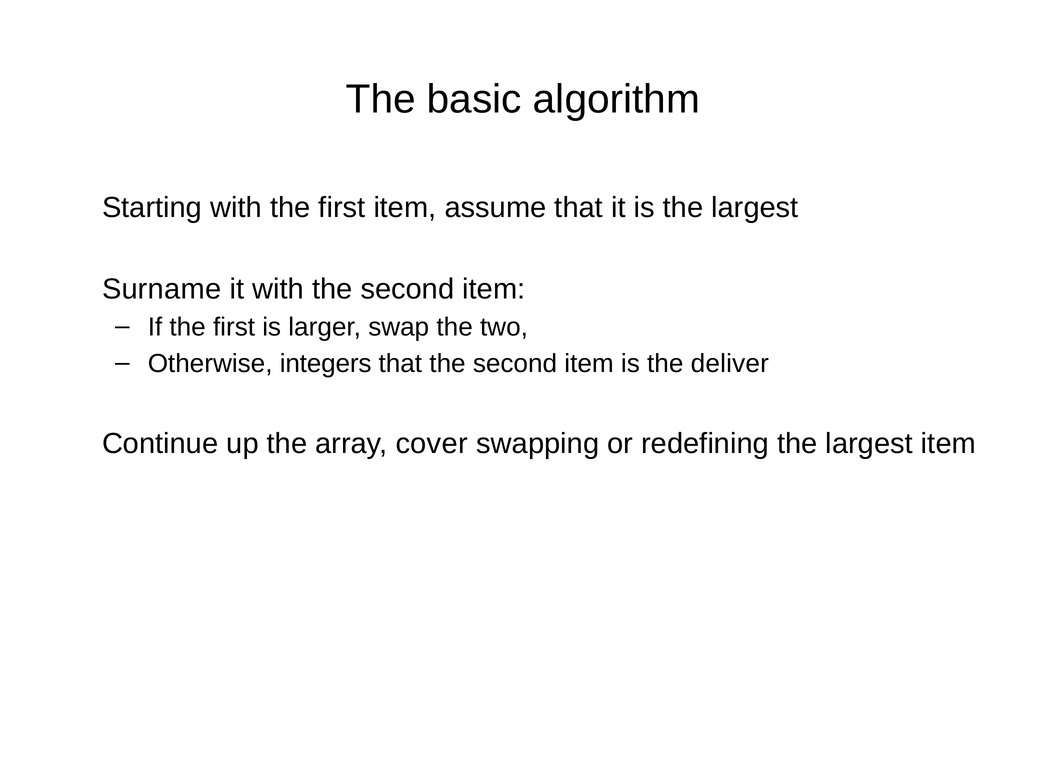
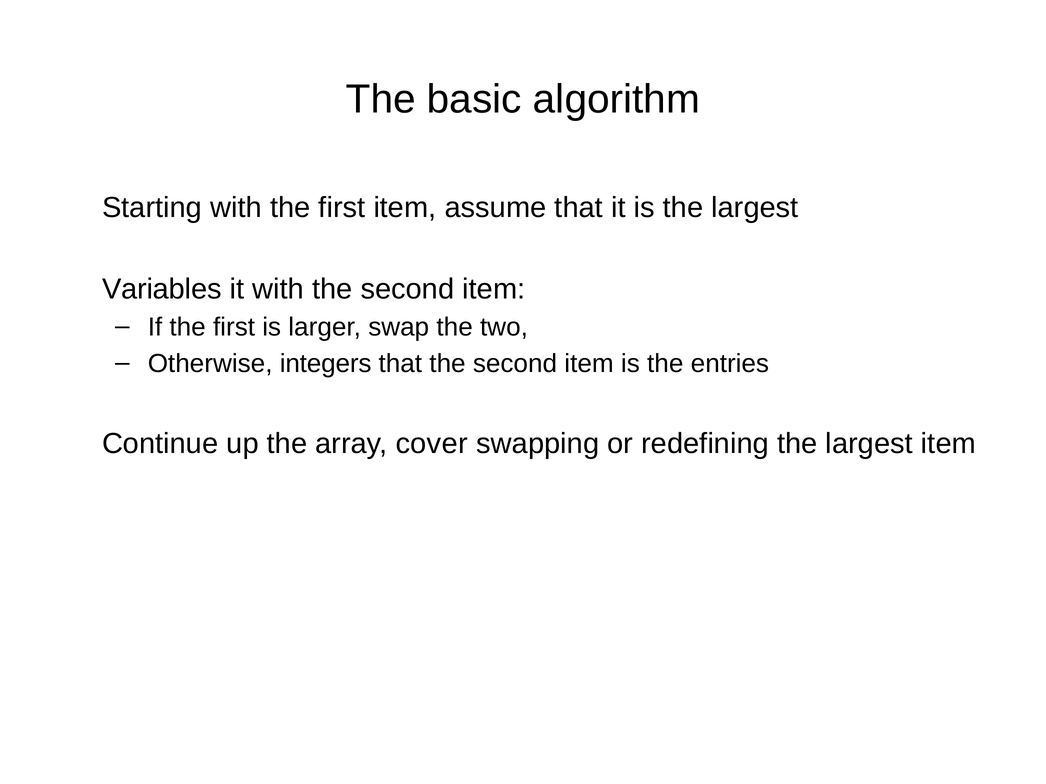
Surname: Surname -> Variables (162, 289)
deliver: deliver -> entries (730, 364)
